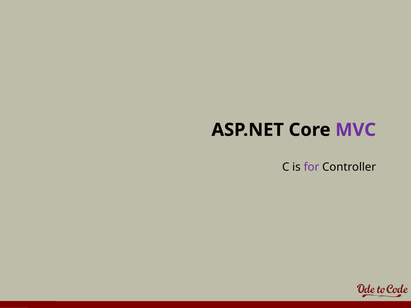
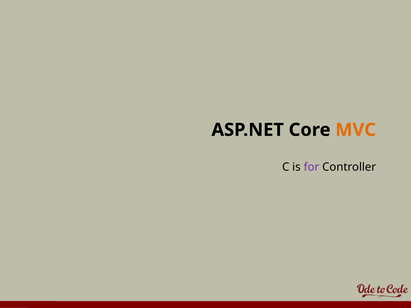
MVC colour: purple -> orange (356, 130)
